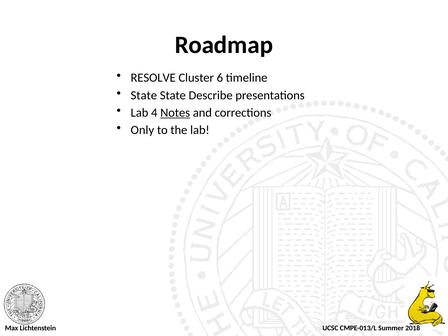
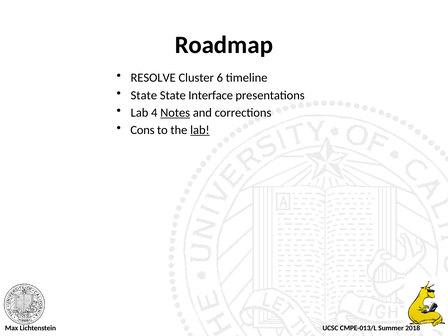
Describe: Describe -> Interface (211, 95)
Only: Only -> Cons (142, 130)
lab underline: none -> present (200, 130)
